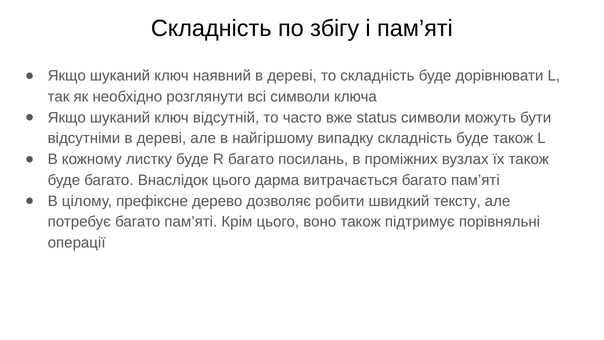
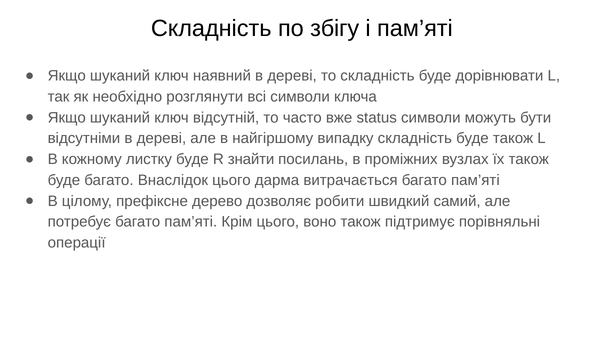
R багато: багато -> знайти (251, 159)
тексту: тексту -> самий (457, 201)
